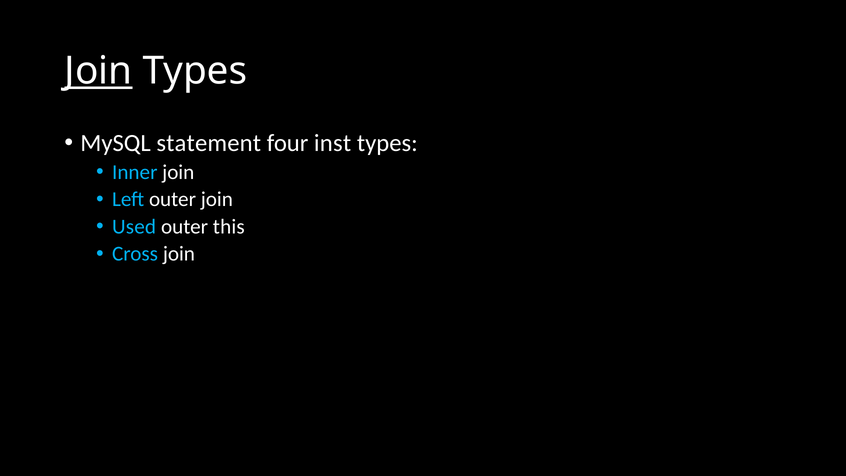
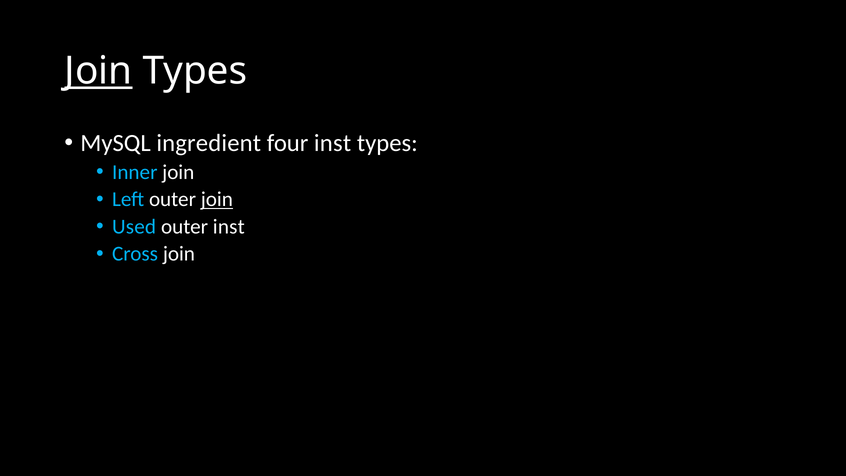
statement: statement -> ingredient (209, 143)
join underline: none -> present (217, 199)
outer this: this -> inst (229, 227)
